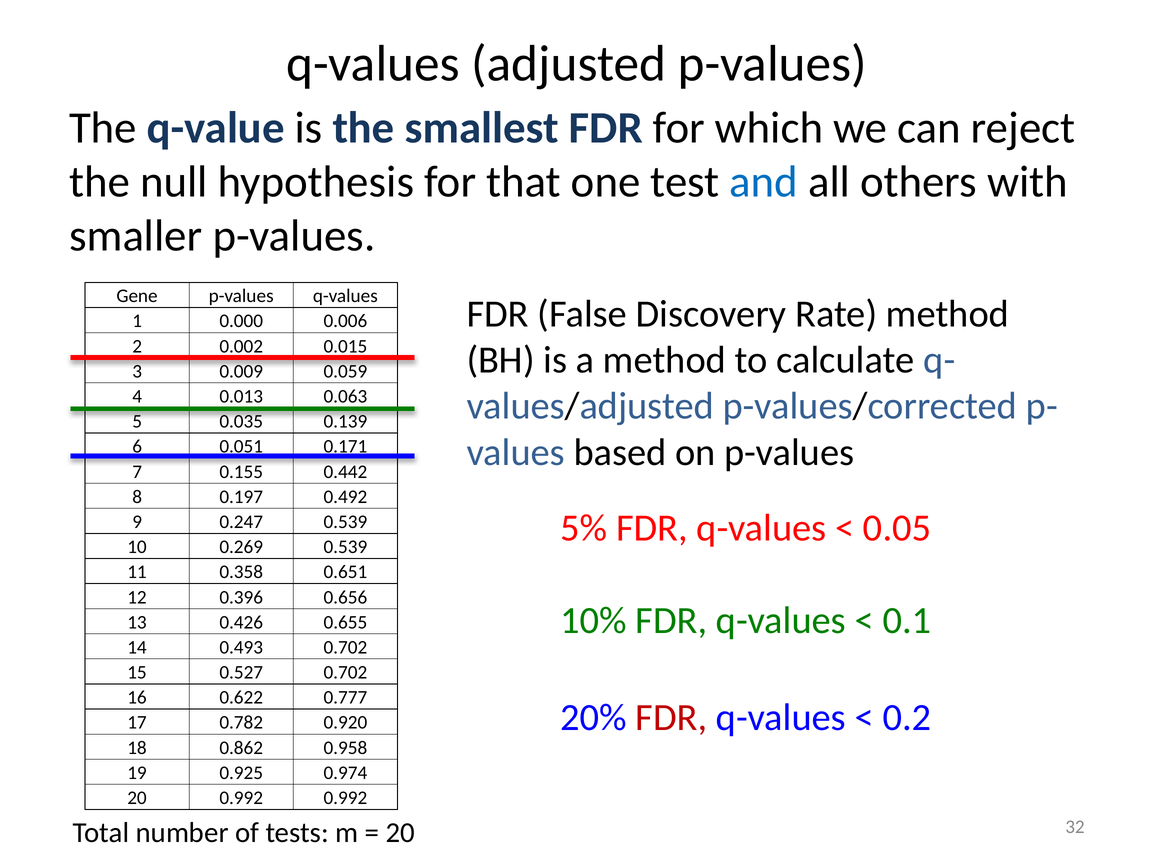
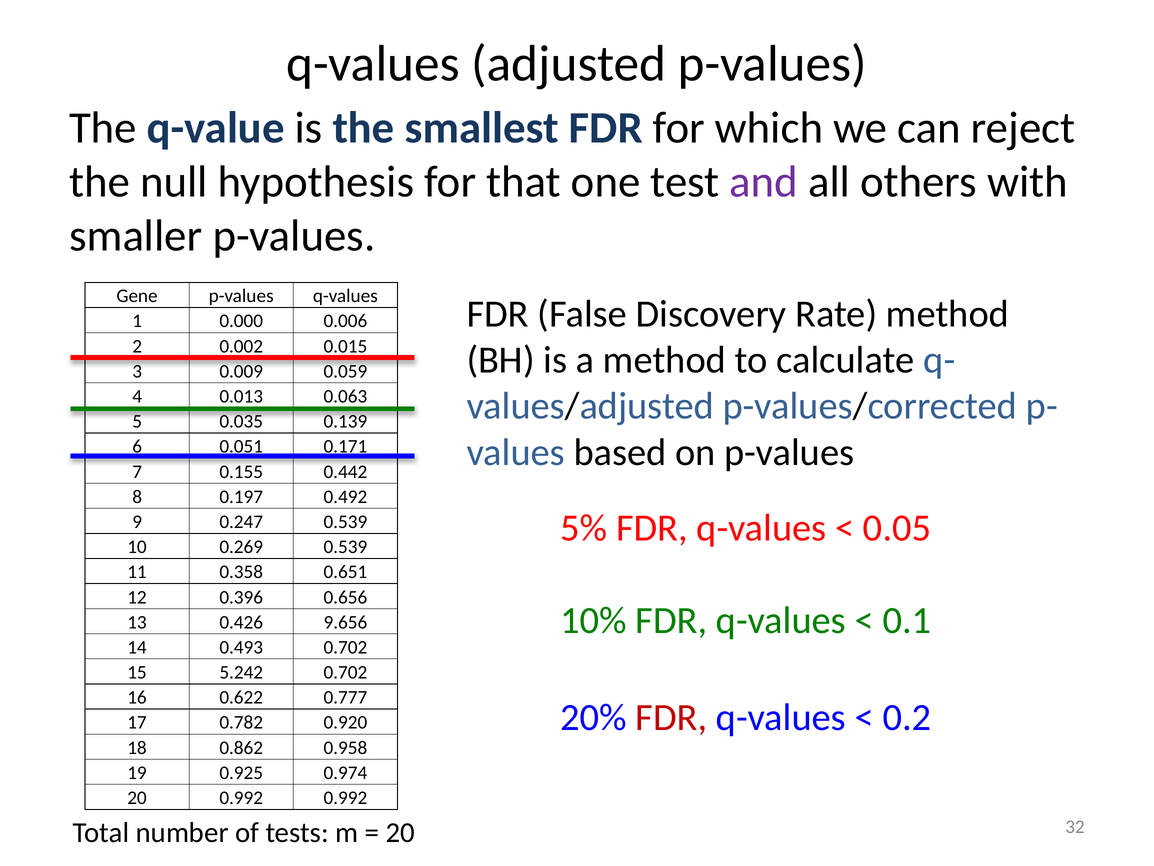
and colour: blue -> purple (764, 182)
0.655: 0.655 -> 9.656 (345, 622)
0.527: 0.527 -> 5.242 (241, 672)
